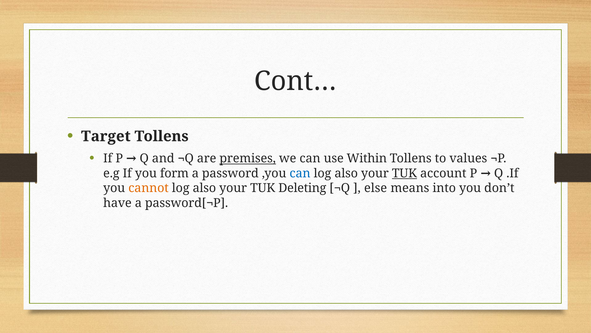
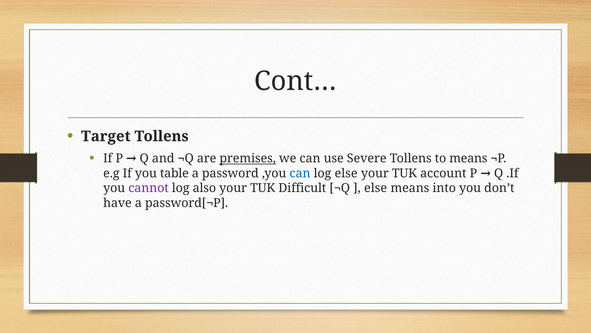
Within: Within -> Severe (367, 158)
to values: values -> means (468, 158)
form: form -> table (174, 173)
also: also -> else (346, 173)
TUK underline: present -> none (404, 173)
cannot colour: orange -> purple (149, 188)
Deleting: Deleting -> Difficult (302, 188)
